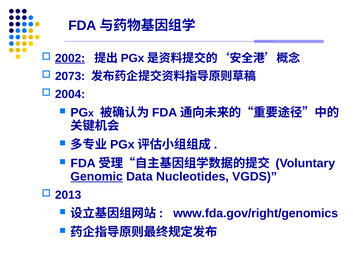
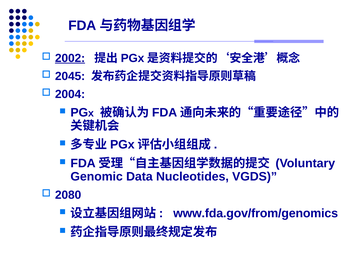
2073: 2073 -> 2045 (70, 76)
Genomic underline: present -> none (97, 176)
2013: 2013 -> 2080 (68, 195)
www.fda.gov/right/genomics: www.fda.gov/right/genomics -> www.fda.gov/from/genomics (256, 213)
